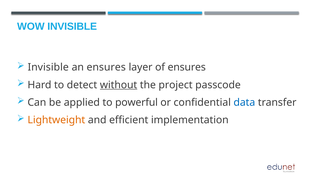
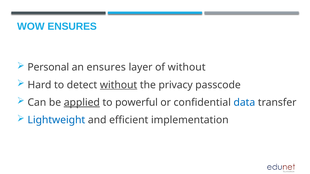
WOW INVISIBLE: INVISIBLE -> ENSURES (72, 26)
Invisible: Invisible -> Personal (48, 67)
of ensures: ensures -> without (187, 67)
project: project -> privacy (176, 85)
applied underline: none -> present (82, 103)
Lightweight colour: orange -> blue (56, 120)
